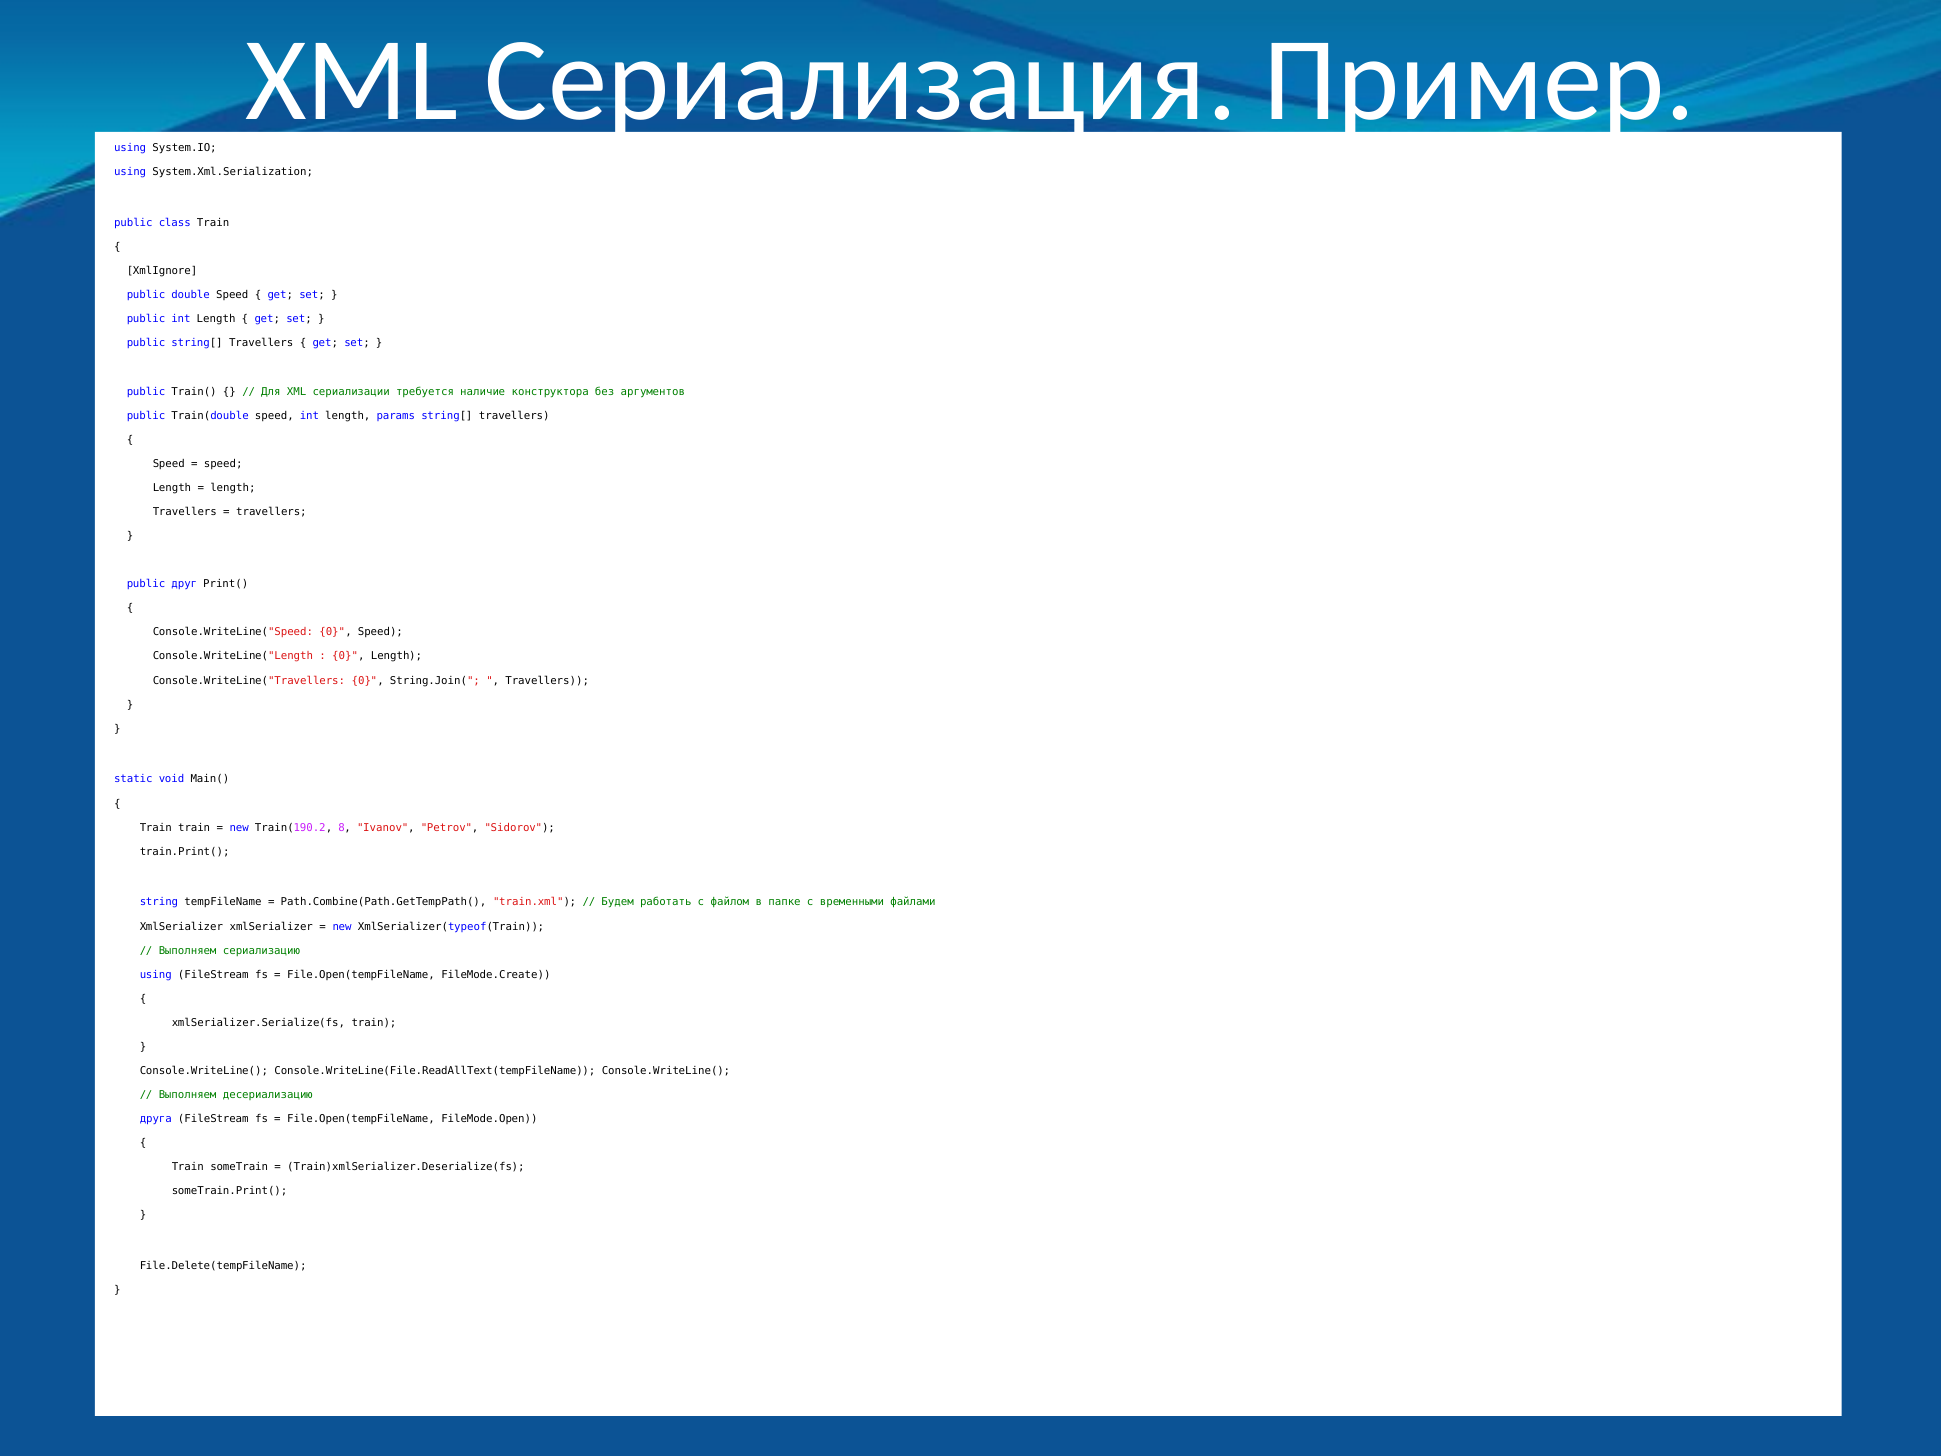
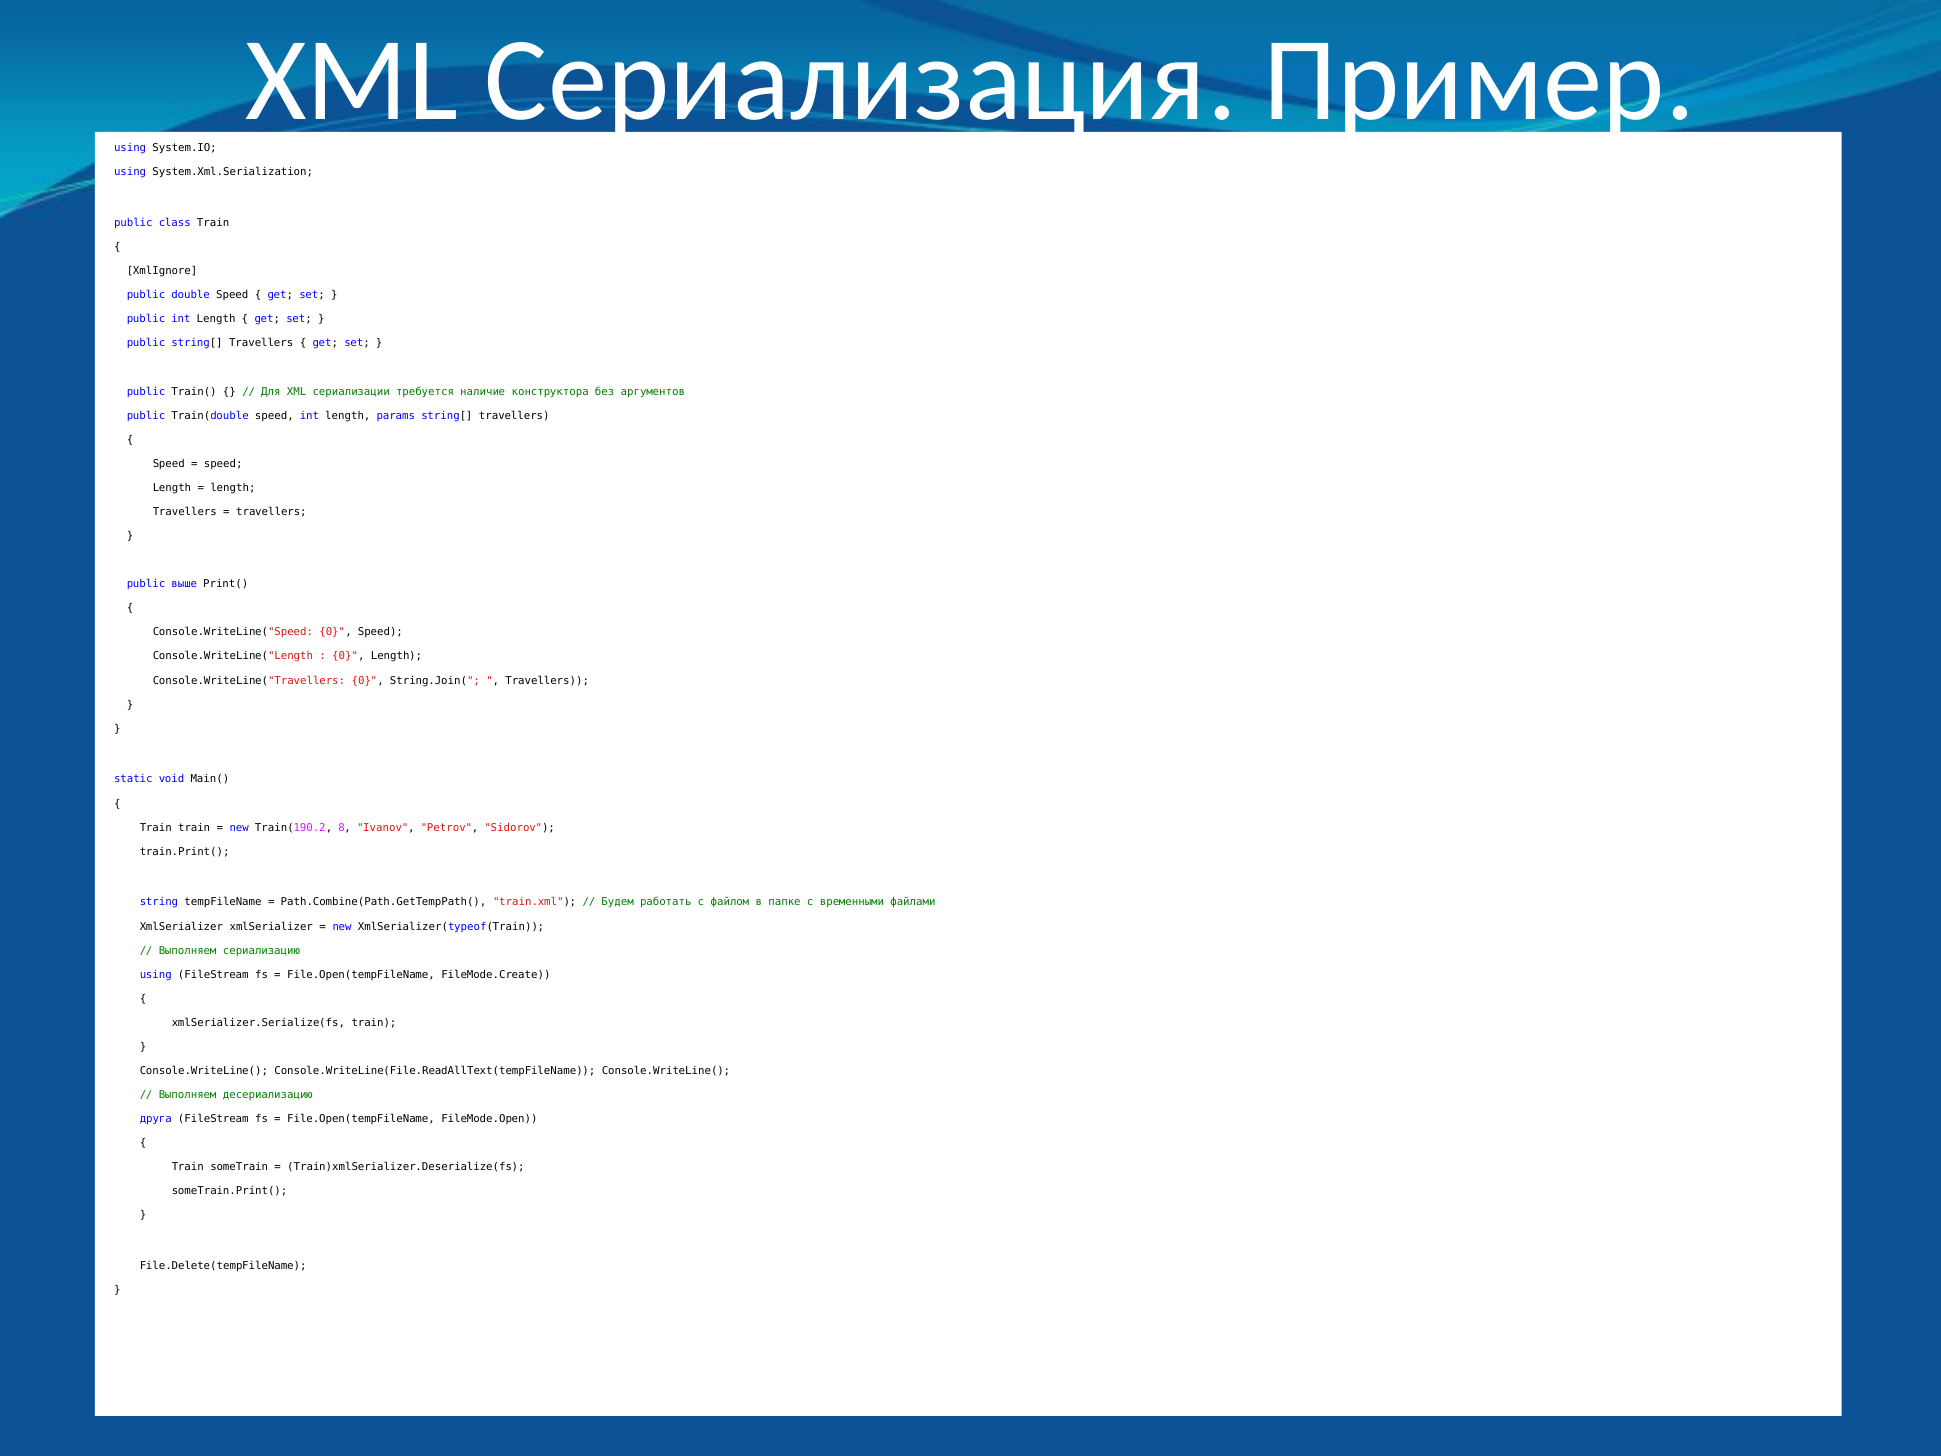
друг: друг -> выше (184, 584)
